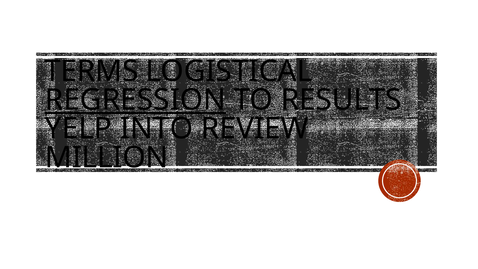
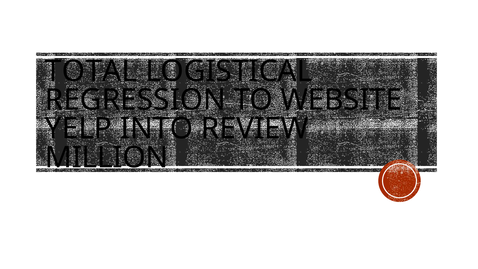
TERMS: TERMS -> TOTAL (91, 71)
REGRESSION underline: present -> none (135, 100)
RESULTS: RESULTS -> WEBSITE (341, 100)
